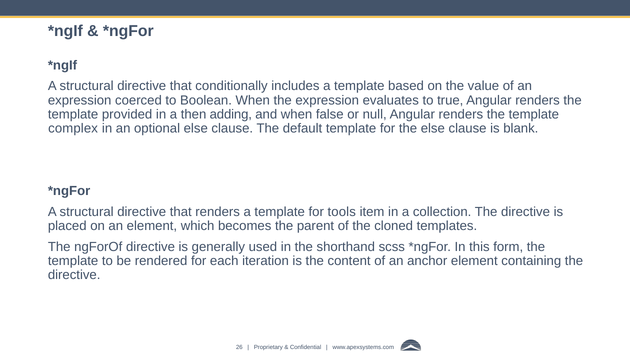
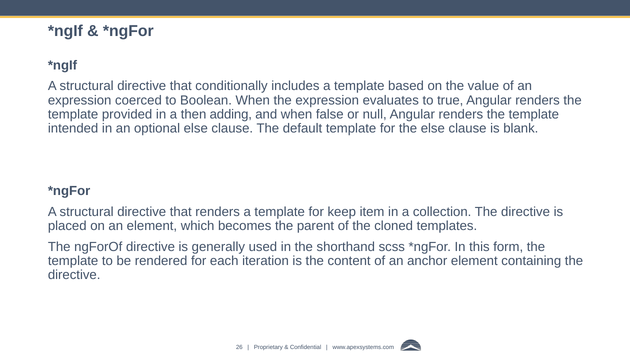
complex: complex -> intended (73, 128)
tools: tools -> keep (342, 211)
